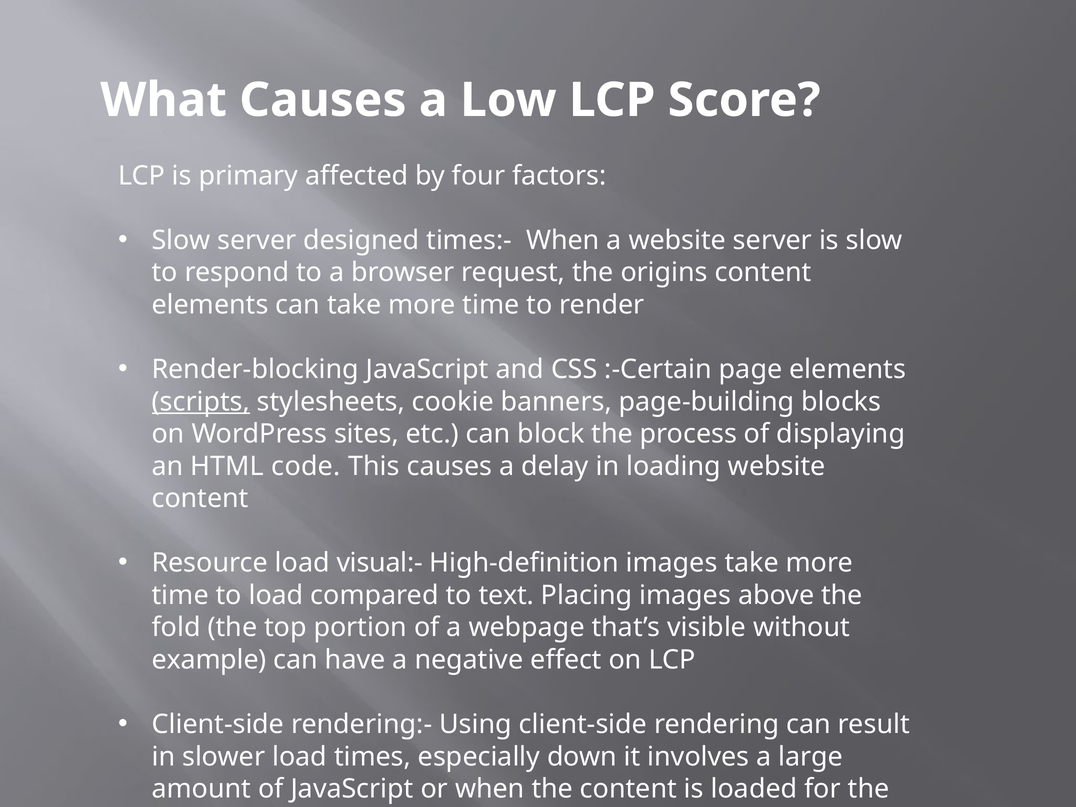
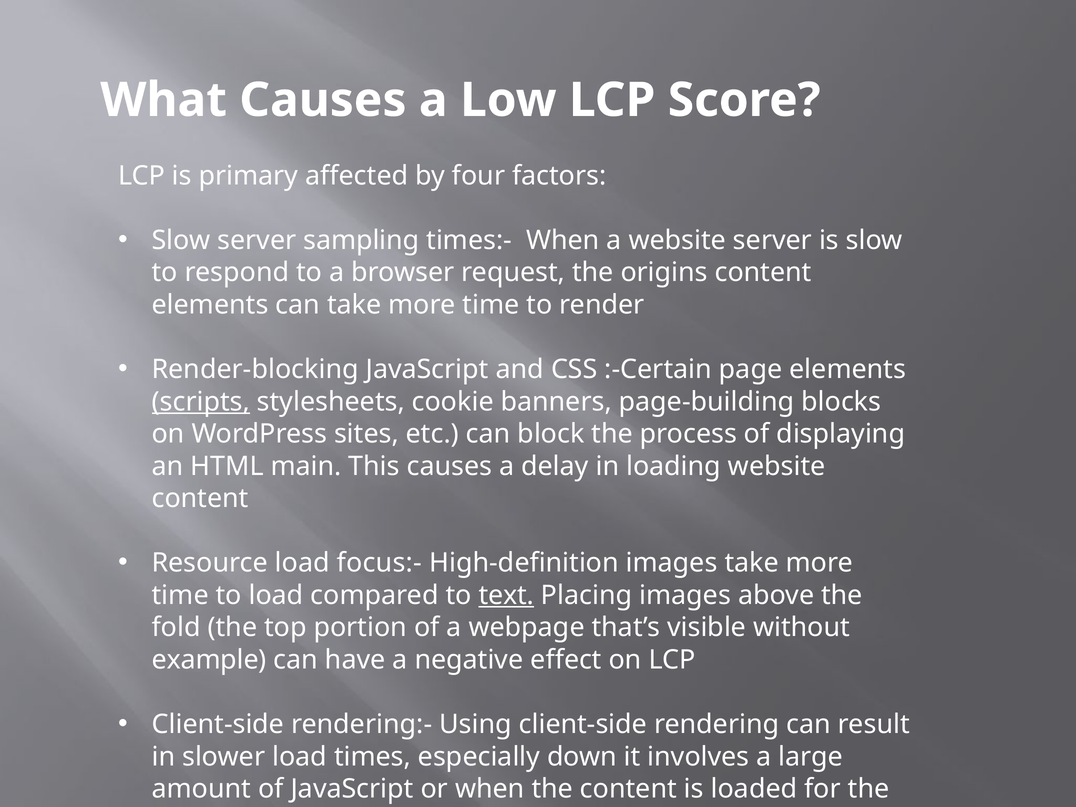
designed: designed -> sampling (361, 240)
code: code -> main (306, 466)
visual:-: visual:- -> focus:- (379, 563)
text underline: none -> present (506, 595)
